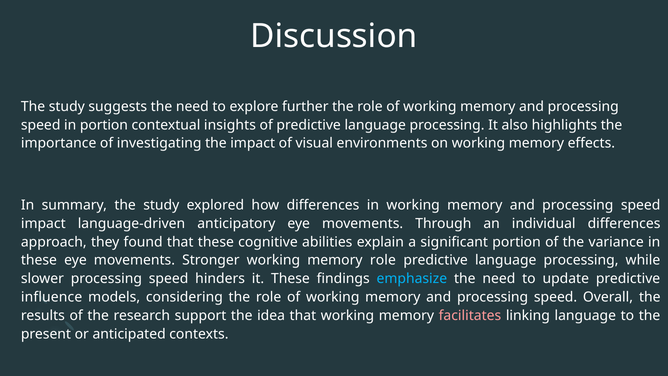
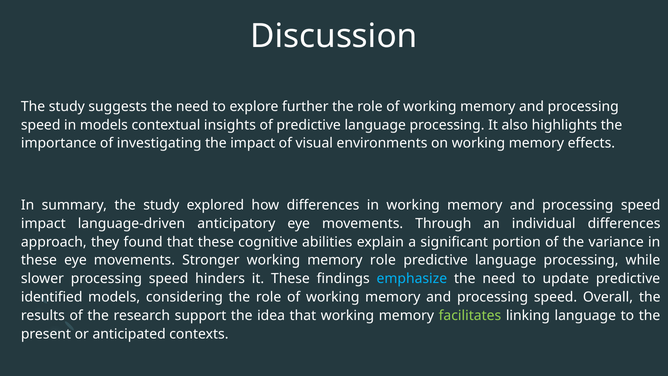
in portion: portion -> models (104, 125)
influence: influence -> identified (52, 297)
facilitates colour: pink -> light green (470, 315)
